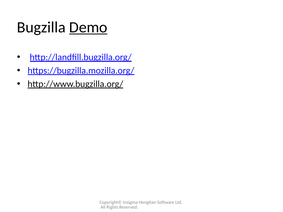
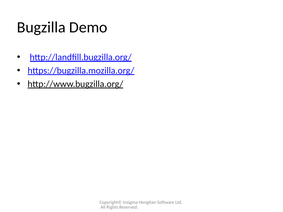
Demo underline: present -> none (88, 27)
